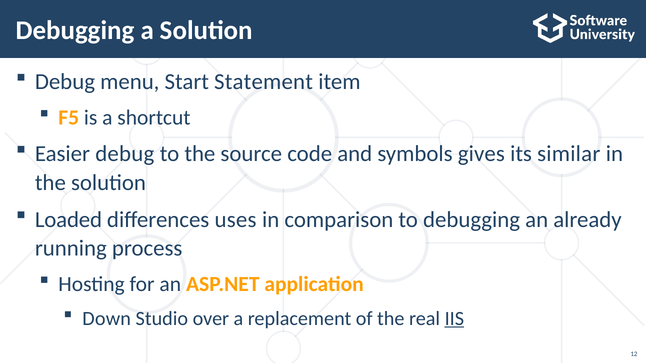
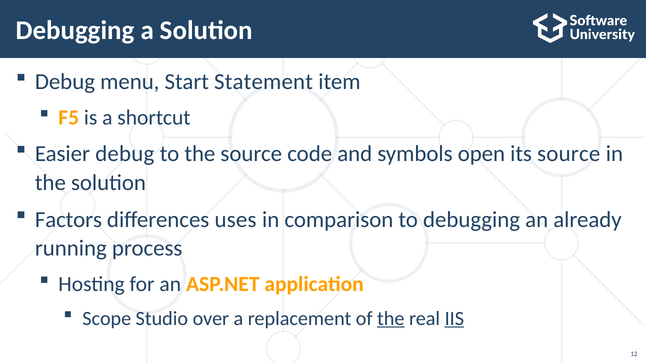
gives: gives -> open (481, 154)
its similar: similar -> source (569, 154)
Loaded: Loaded -> Factors (68, 220)
Down: Down -> Scope (107, 319)
the underline: none -> present (391, 319)
